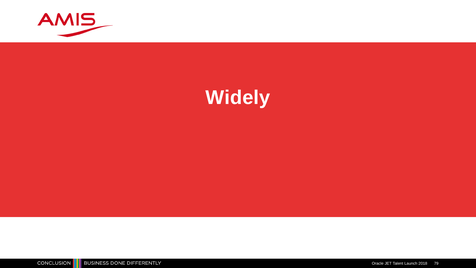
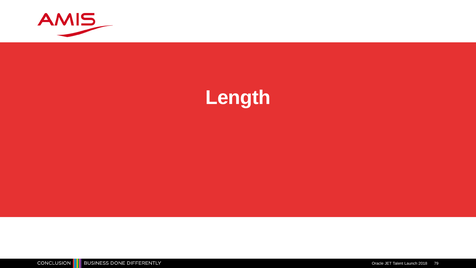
Widely: Widely -> Length (238, 98)
